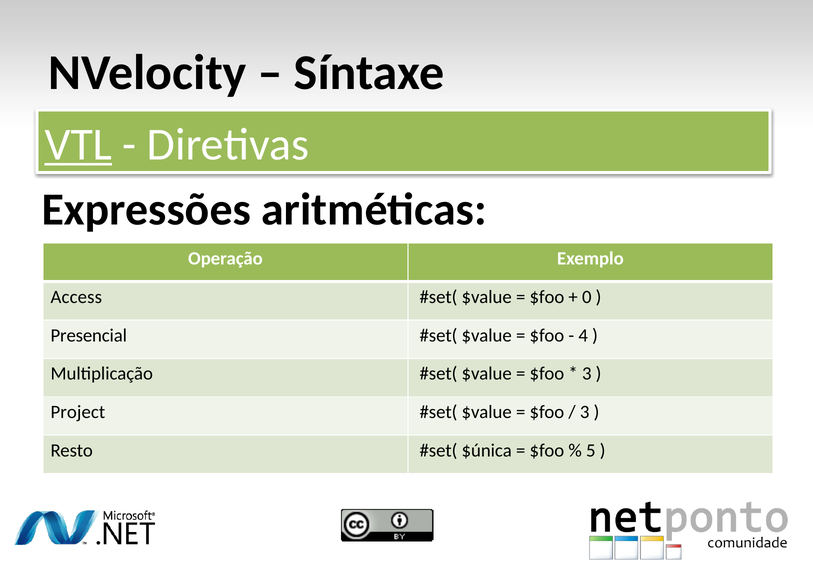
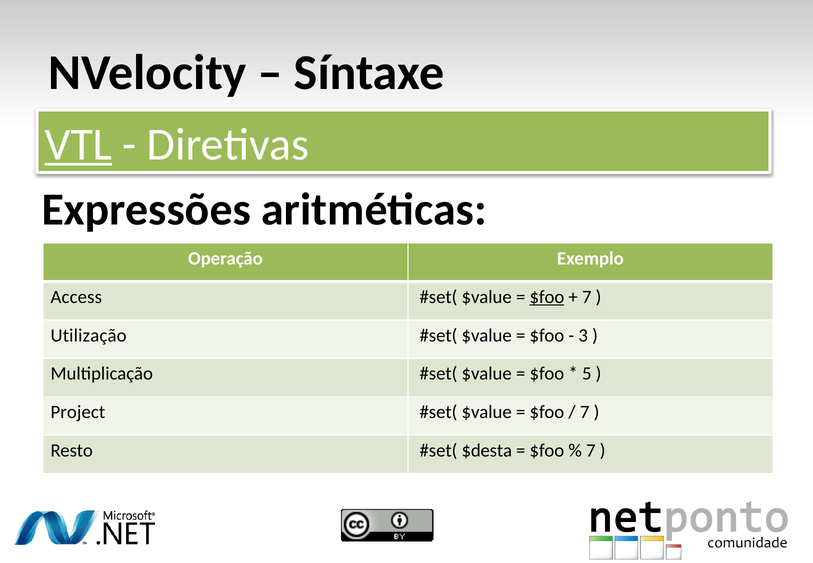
$foo underline: none -> present (547, 297)
0: 0 -> 7 (587, 297)
Presencial: Presencial -> Utilização (89, 335)
4: 4 -> 3 (583, 335)
3: 3 -> 5 (587, 374)
3: 3 -> 7 (585, 412)
$única: $única -> $desta (487, 450)
5: 5 -> 7 (591, 450)
